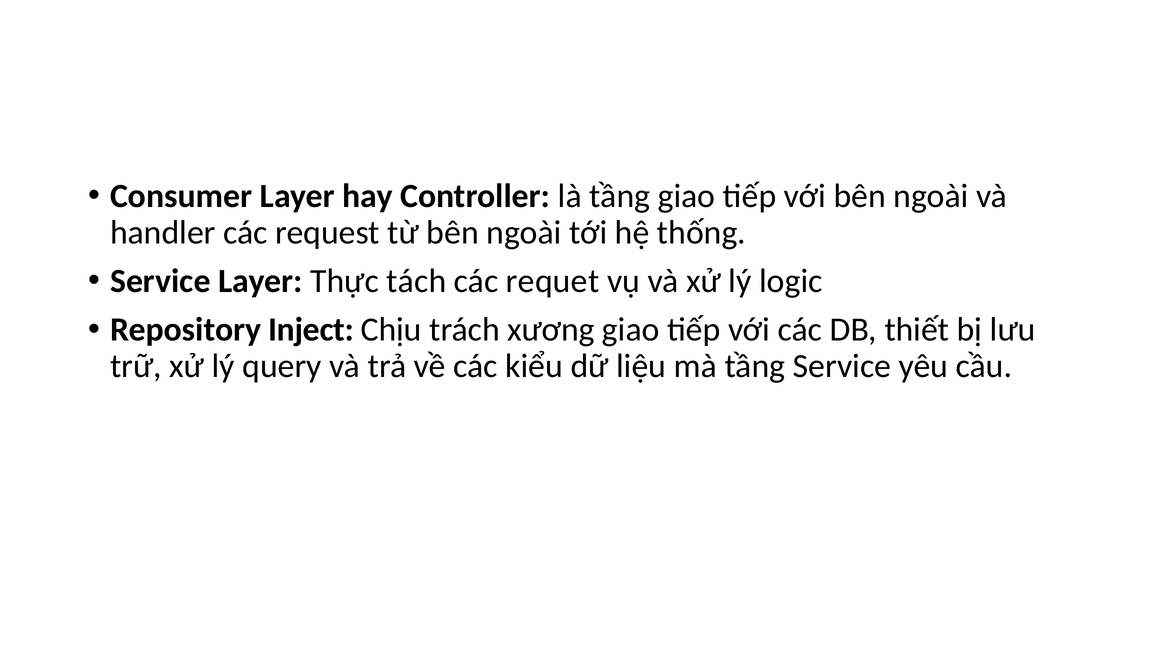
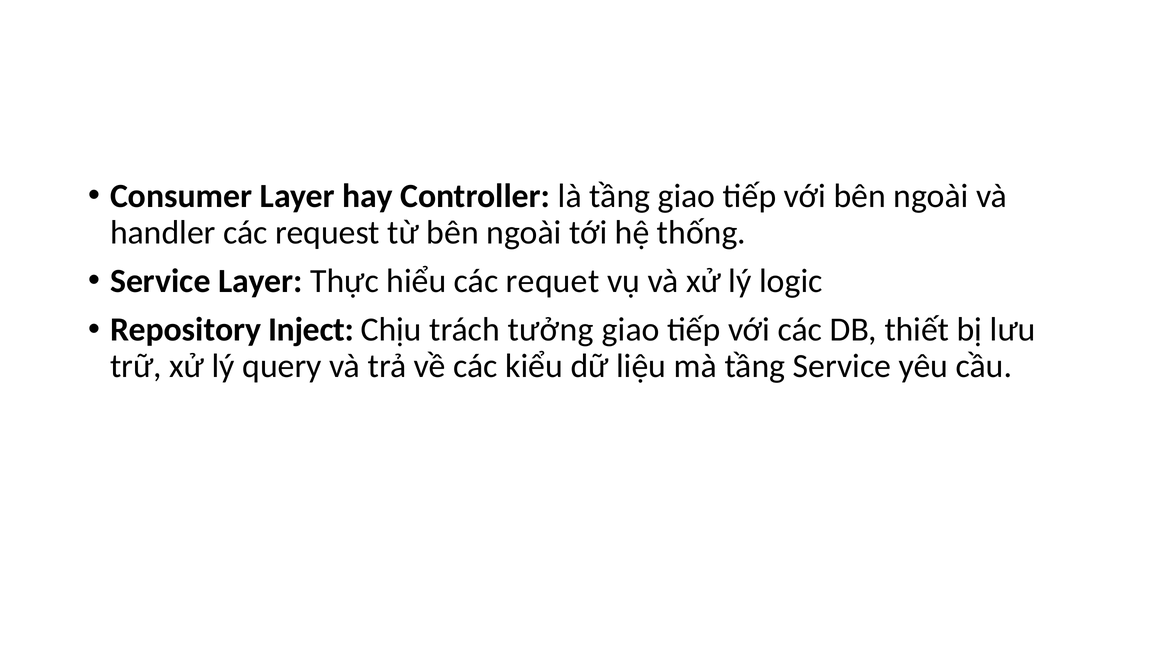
tách: tách -> hiểu (416, 281)
xương: xương -> tưởng (551, 330)
